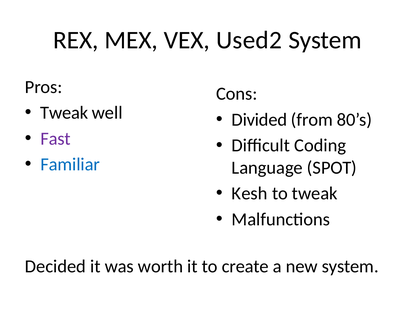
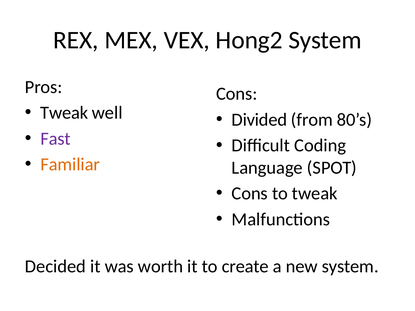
Used2: Used2 -> Hong2 (249, 40)
Familiar colour: blue -> orange (70, 165)
Kesh: Kesh -> Cons (250, 194)
